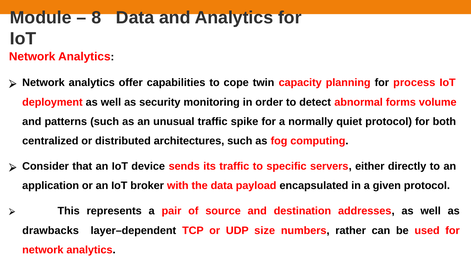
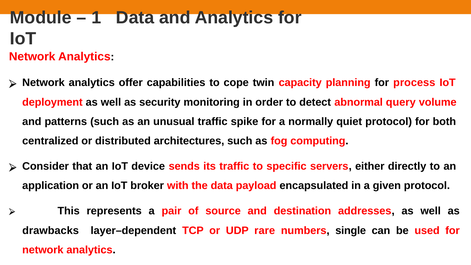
8: 8 -> 1 (96, 18)
forms: forms -> query (401, 102)
size: size -> rare (265, 230)
rather: rather -> single (351, 230)
